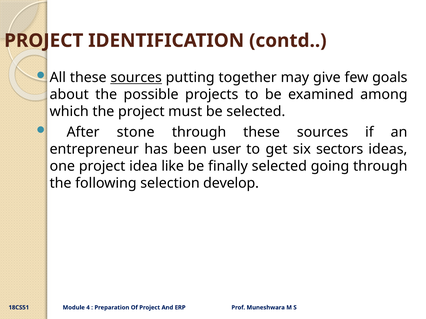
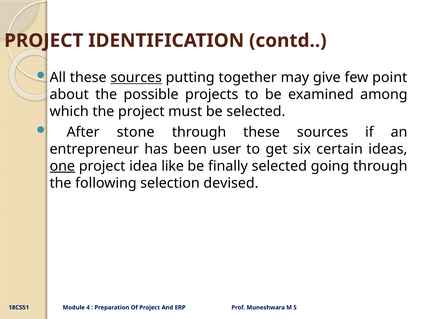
goals: goals -> point (390, 78)
sectors: sectors -> certain (340, 149)
one underline: none -> present (62, 166)
develop: develop -> devised (231, 183)
